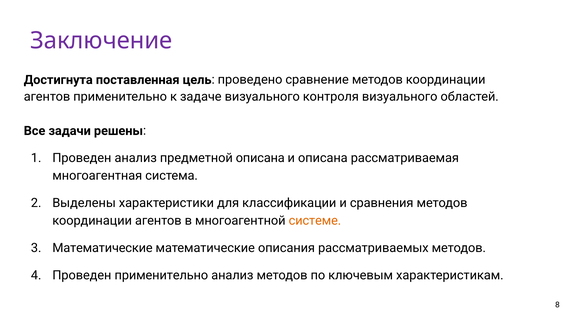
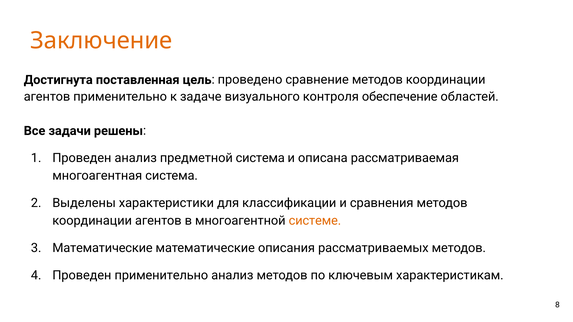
Заключение colour: purple -> orange (101, 41)
контроля визуального: визуального -> обеспечение (400, 97)
предметной описана: описана -> система (260, 158)
